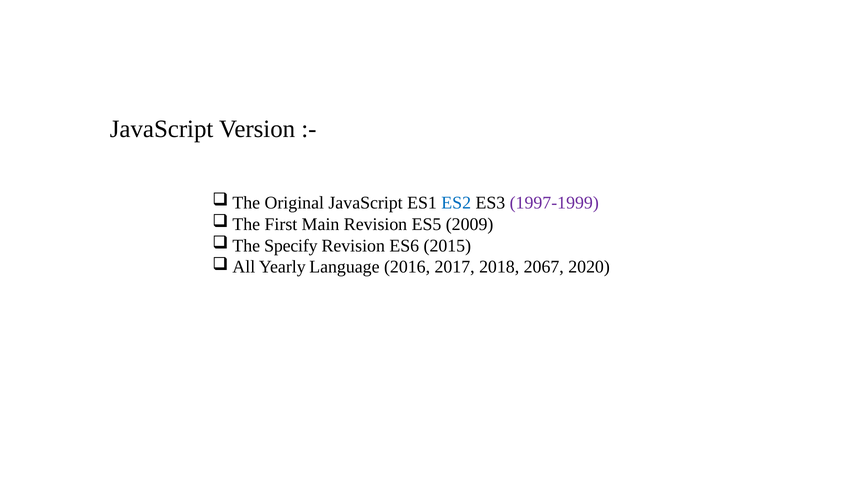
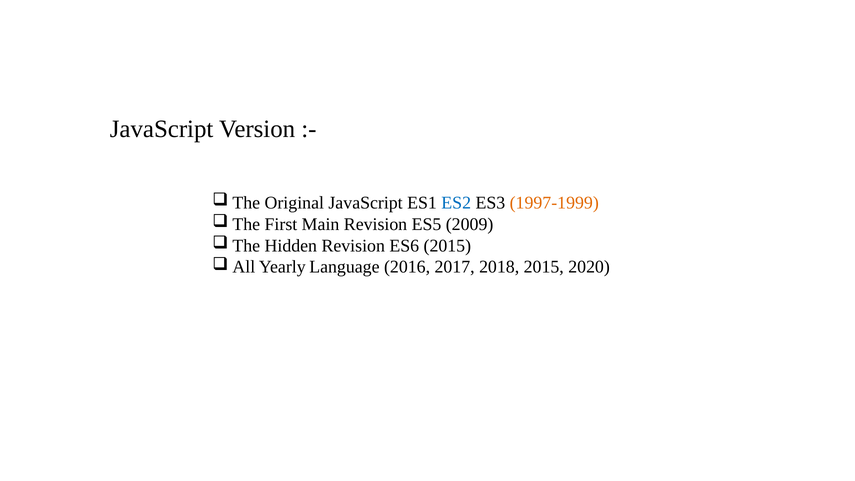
1997-1999 colour: purple -> orange (554, 203)
Specify: Specify -> Hidden (291, 246)
2018 2067: 2067 -> 2015 (544, 267)
